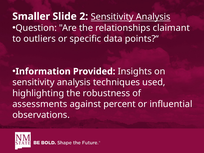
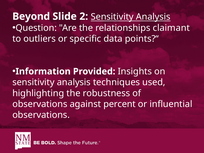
Smaller: Smaller -> Beyond (31, 16)
assessments: assessments -> observations (40, 104)
